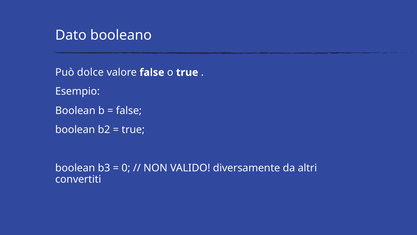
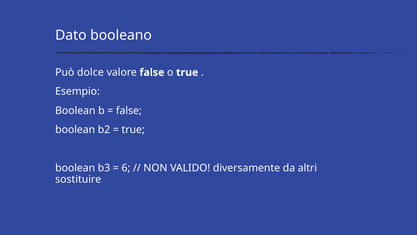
0: 0 -> 6 (126, 168)
convertiti: convertiti -> sostituire (78, 179)
